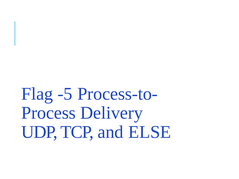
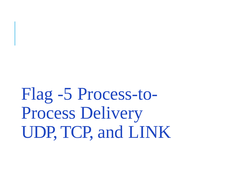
ELSE: ELSE -> LINK (150, 132)
